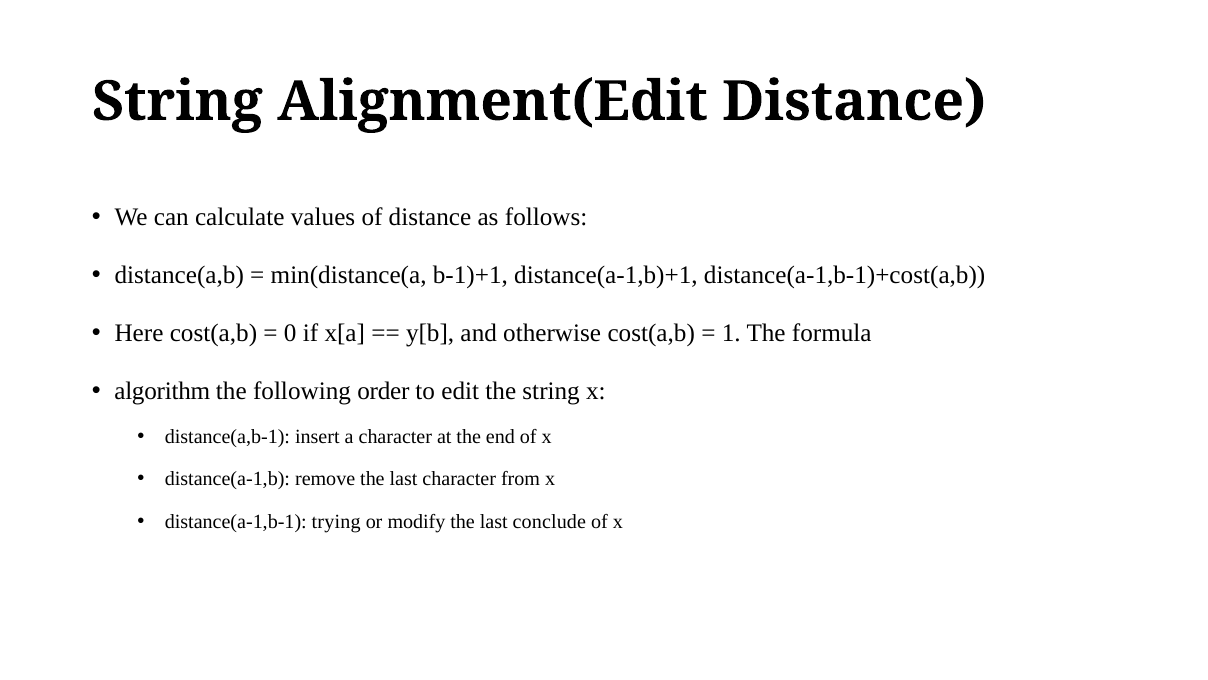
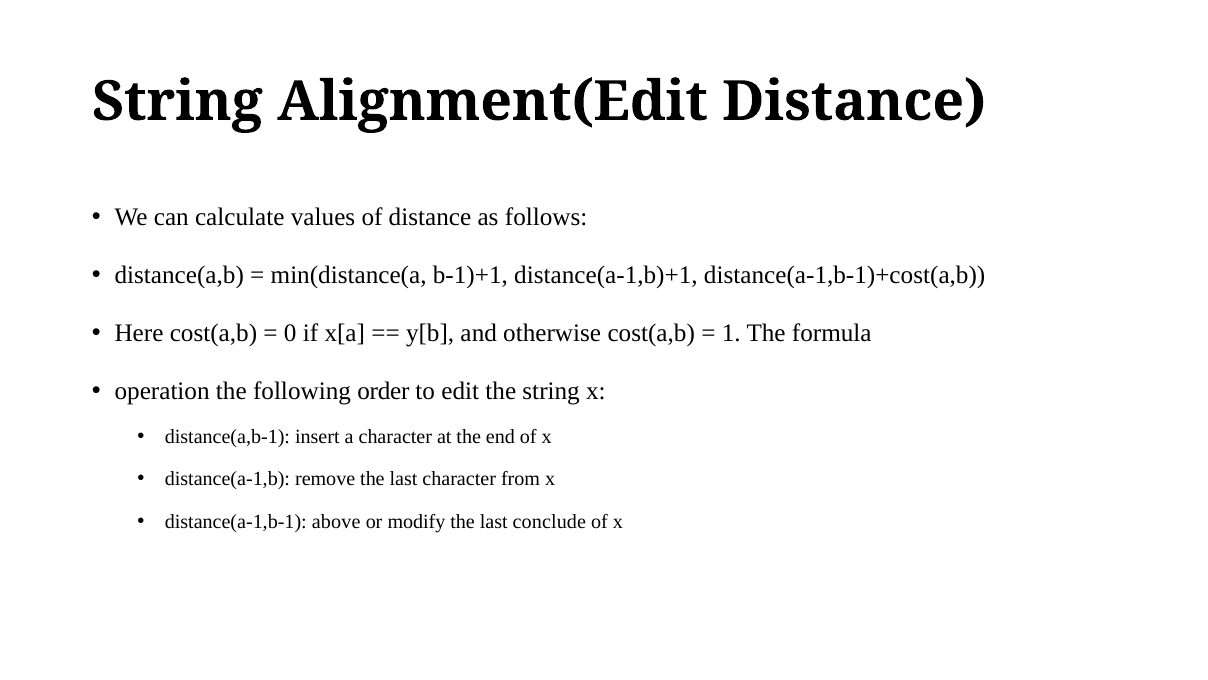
algorithm: algorithm -> operation (162, 391)
trying: trying -> above (336, 521)
